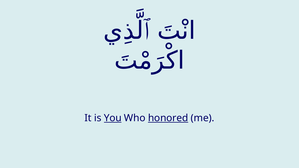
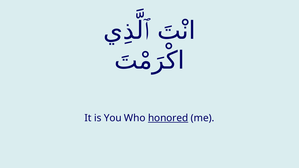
You underline: present -> none (113, 118)
